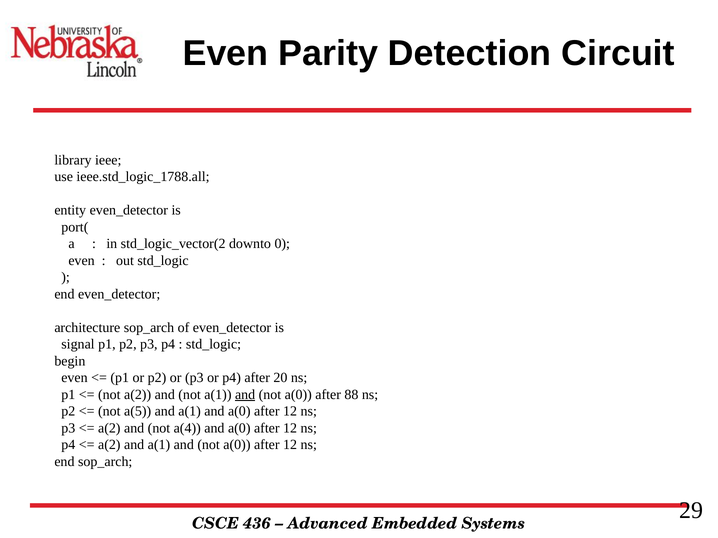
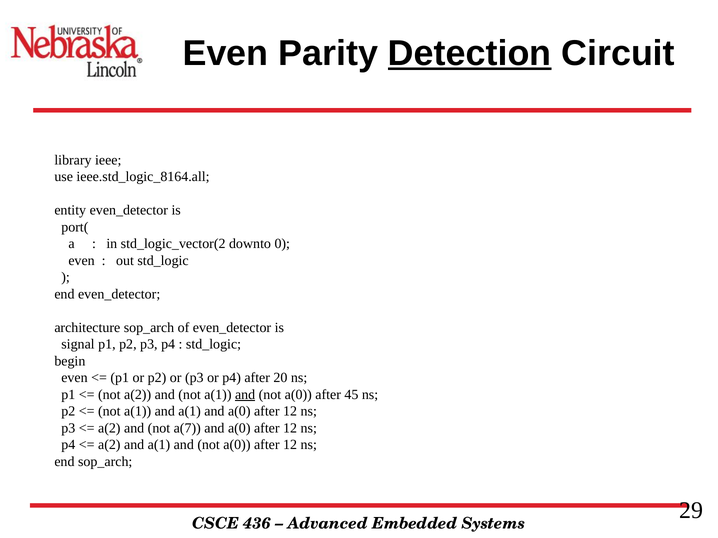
Detection underline: none -> present (470, 53)
ieee.std_logic_1788.all: ieee.std_logic_1788.all -> ieee.std_logic_8164.all (143, 177)
88: 88 -> 45 (351, 395)
a(5: a(5 -> a(1 (138, 412)
a(4: a(4 -> a(7 (187, 428)
